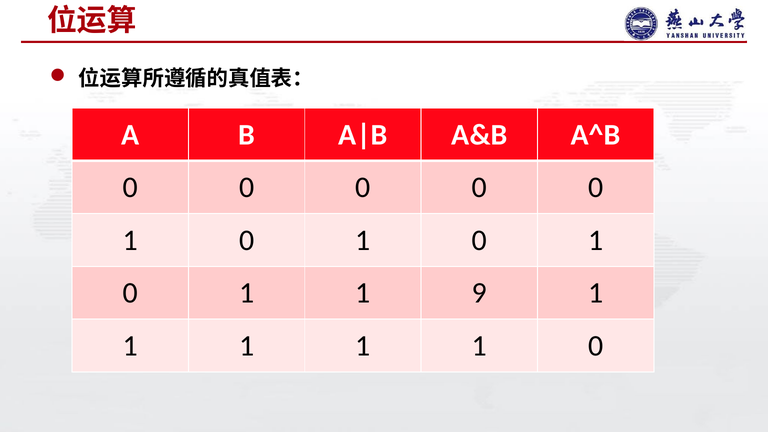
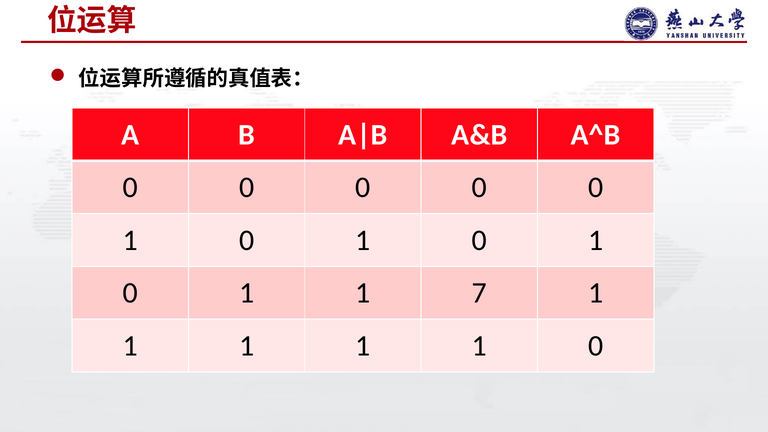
9: 9 -> 7 (479, 293)
